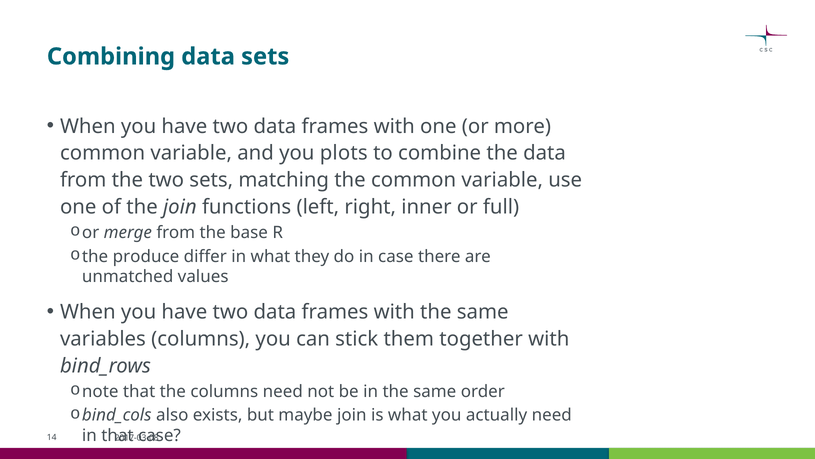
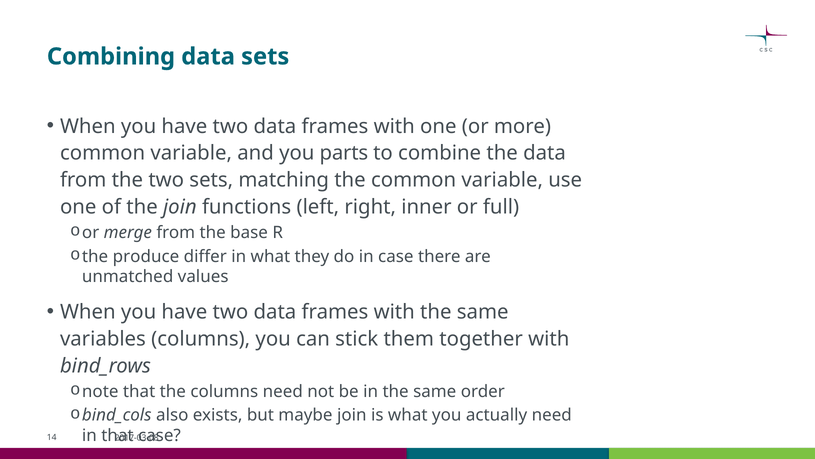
plots: plots -> parts (344, 153)
